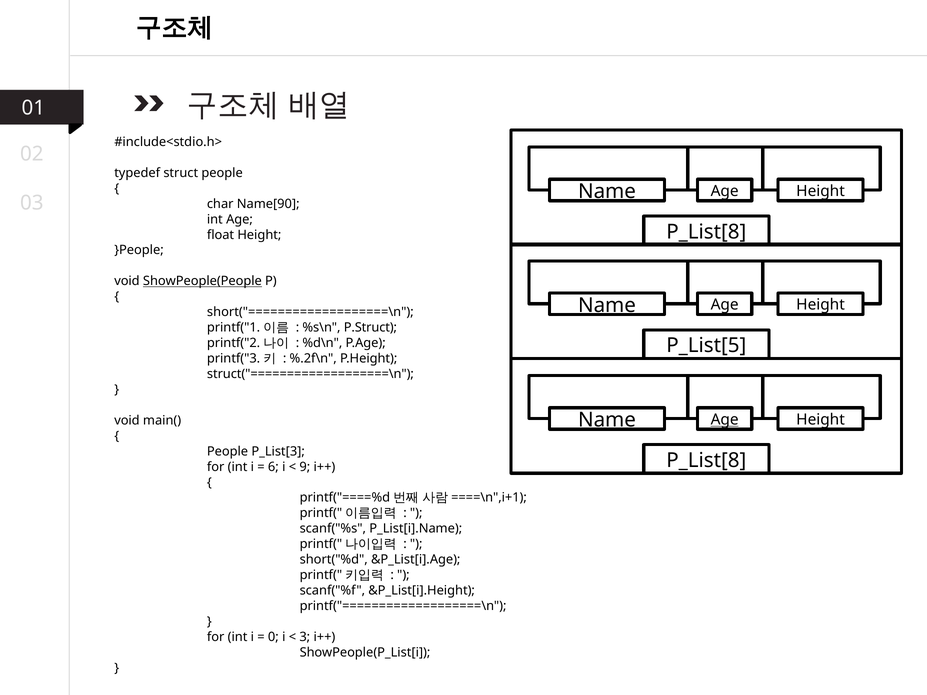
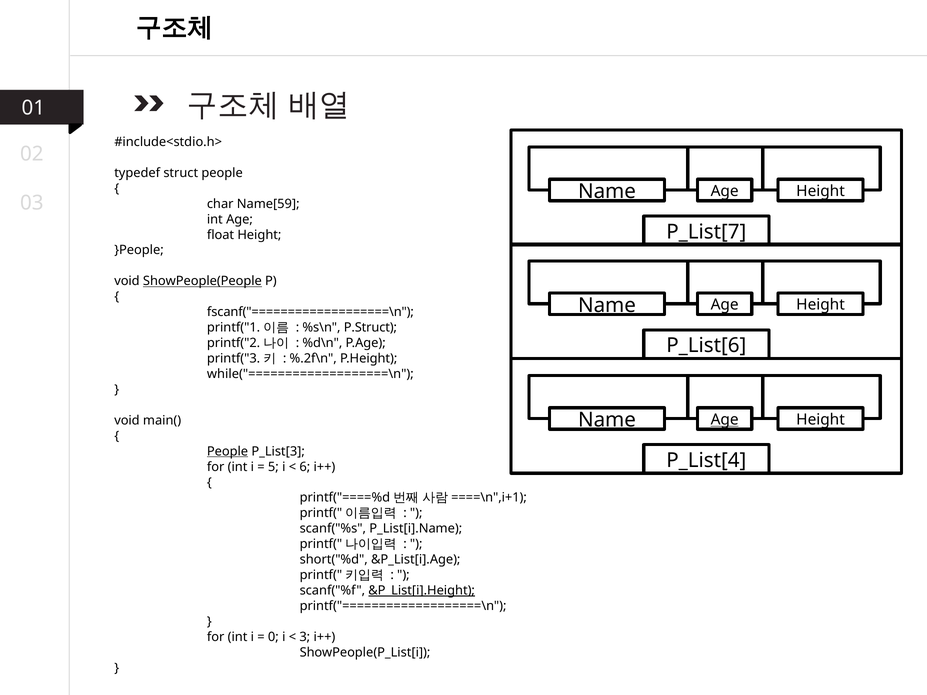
Name[90: Name[90 -> Name[59 (268, 204)
P_List[8: P_List[8 -> P_List[7 (706, 232)
short("===================\n: short("===================\n -> fscanf("===================\n (310, 312)
P_List[5: P_List[5 -> P_List[6 (706, 346)
struct("===================\n: struct("===================\n -> while("===================\n (310, 374)
People underline: none -> present (228, 451)
P_List[8: P_List[8 -> P_List[4 (706, 461)
6: 6 -> 5 (273, 467)
9: 9 -> 6 (305, 467)
&P_List[i].Height underline: none -> present (422, 591)
